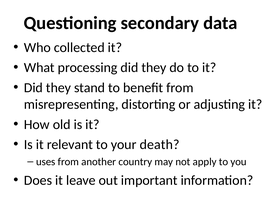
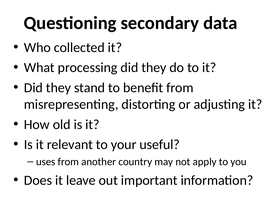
death: death -> useful (160, 144)
